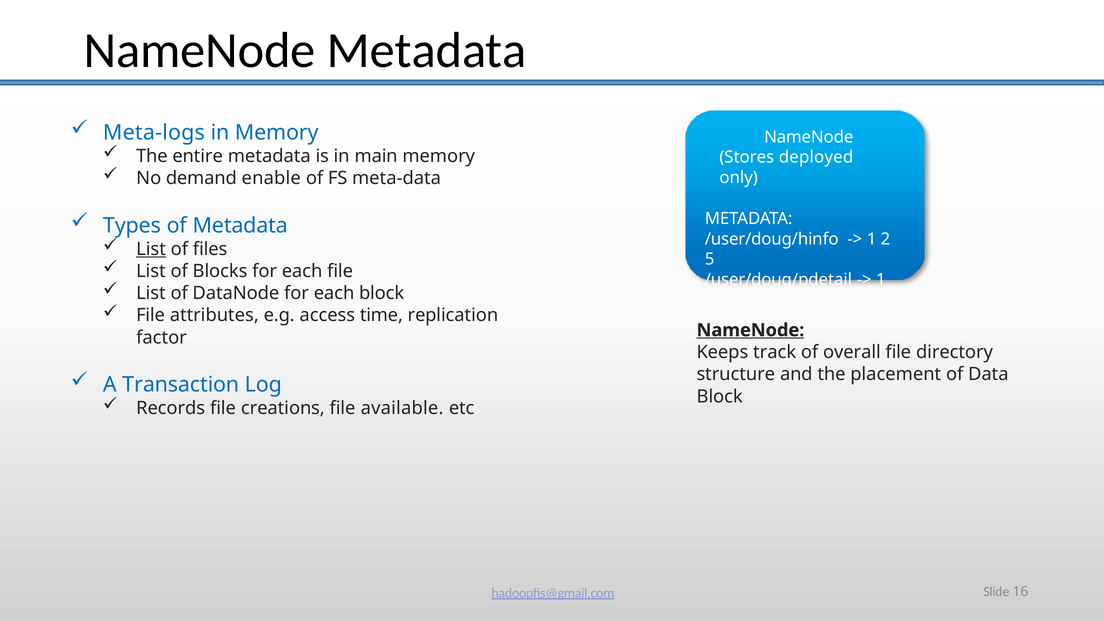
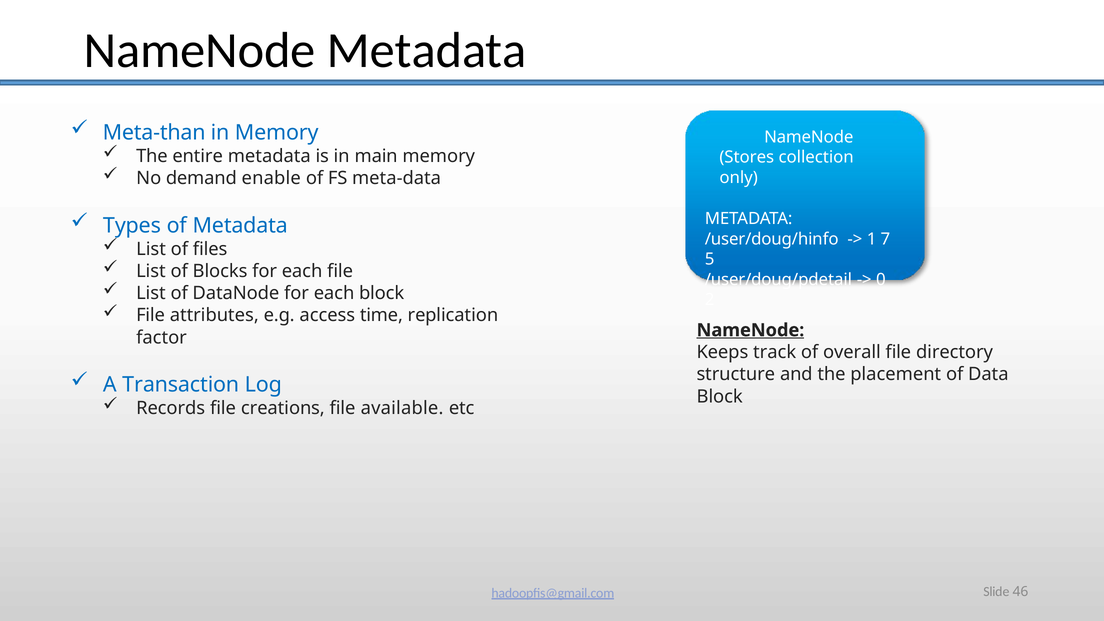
Meta-logs: Meta-logs -> Meta-than (154, 133)
deployed: deployed -> collection (816, 157)
2: 2 -> 7 (885, 239)
List underline: present -> none (151, 249)
1: 1 -> 0 (881, 280)
16: 16 -> 46 (1020, 592)
